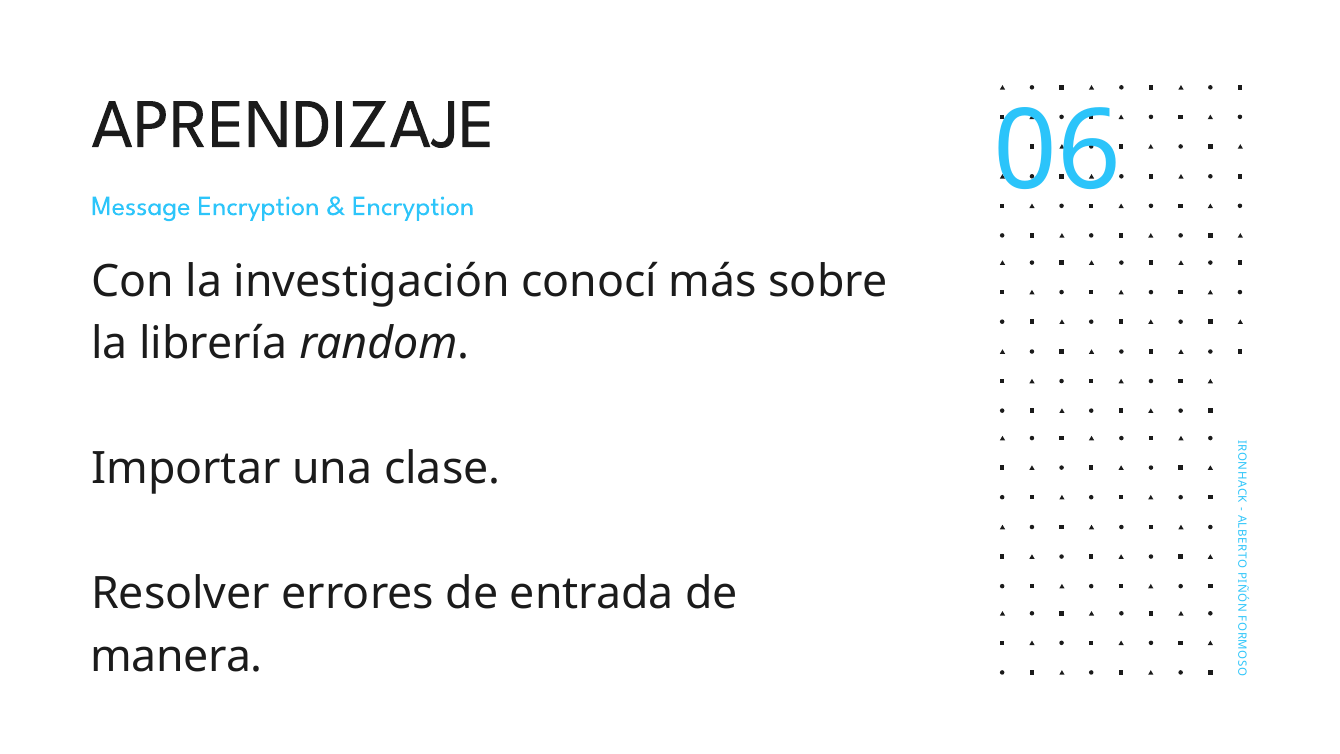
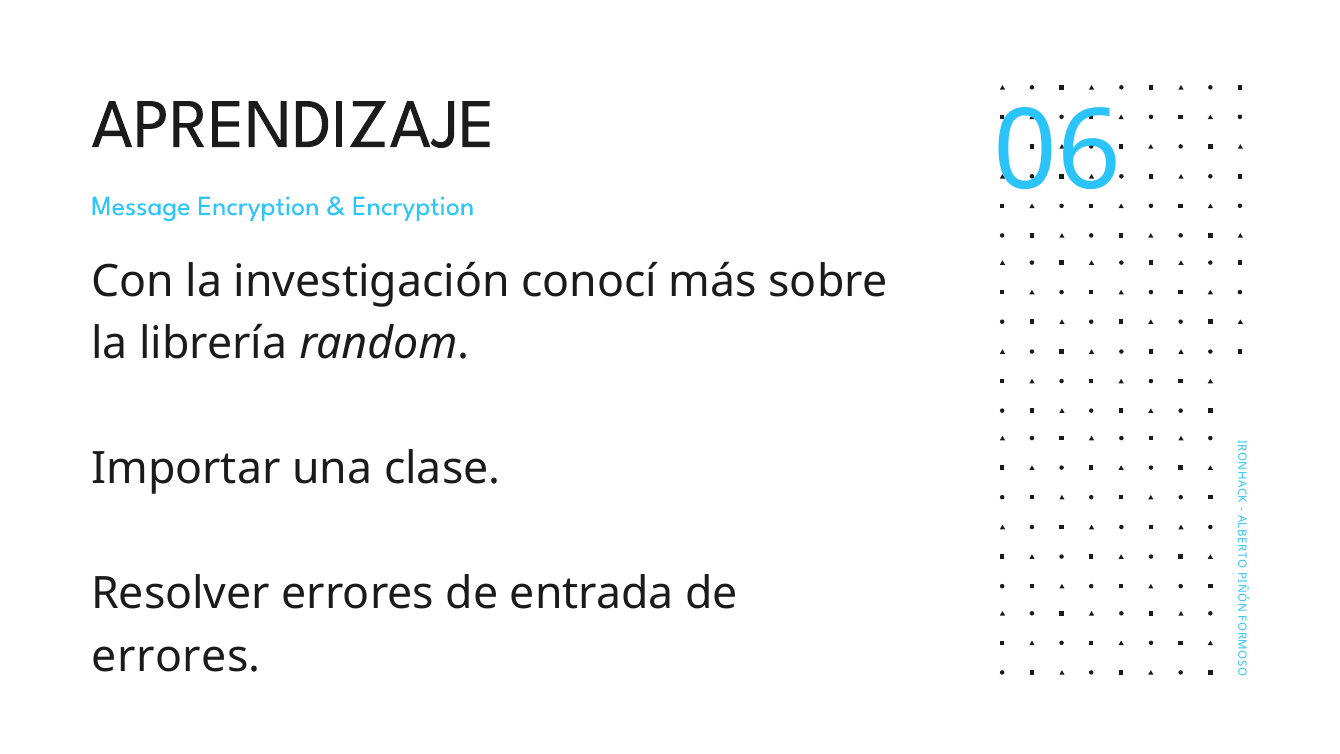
manera: manera -> errores (176, 656)
